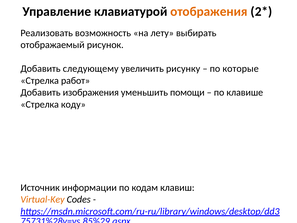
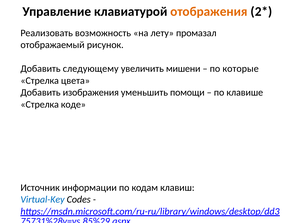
выбирать: выбирать -> промазал (196, 33)
рисунку: рисунку -> мишени (183, 69)
работ: работ -> цвета (75, 80)
коду: коду -> коде (73, 104)
Virtual-Key colour: orange -> blue (42, 199)
